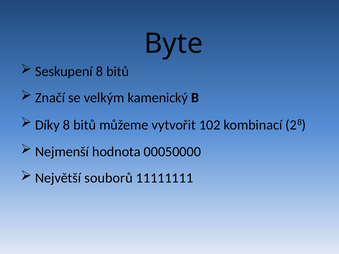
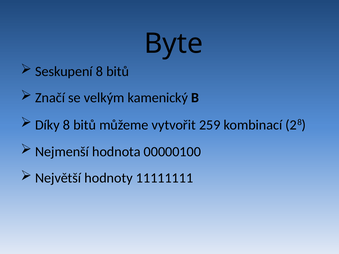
102: 102 -> 259 (210, 125)
00050000: 00050000 -> 00000100 (172, 152)
souborů: souborů -> hodnoty (109, 178)
